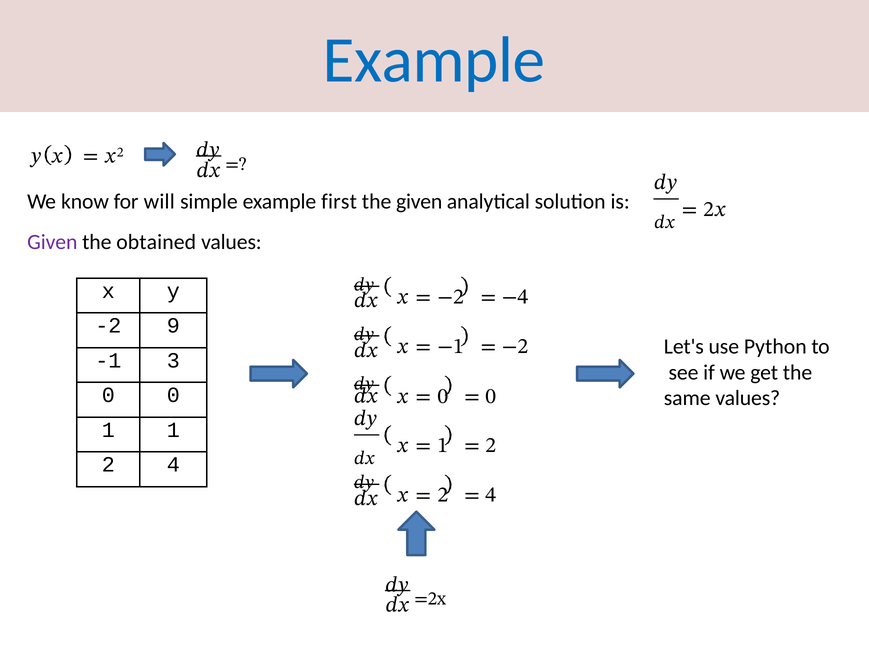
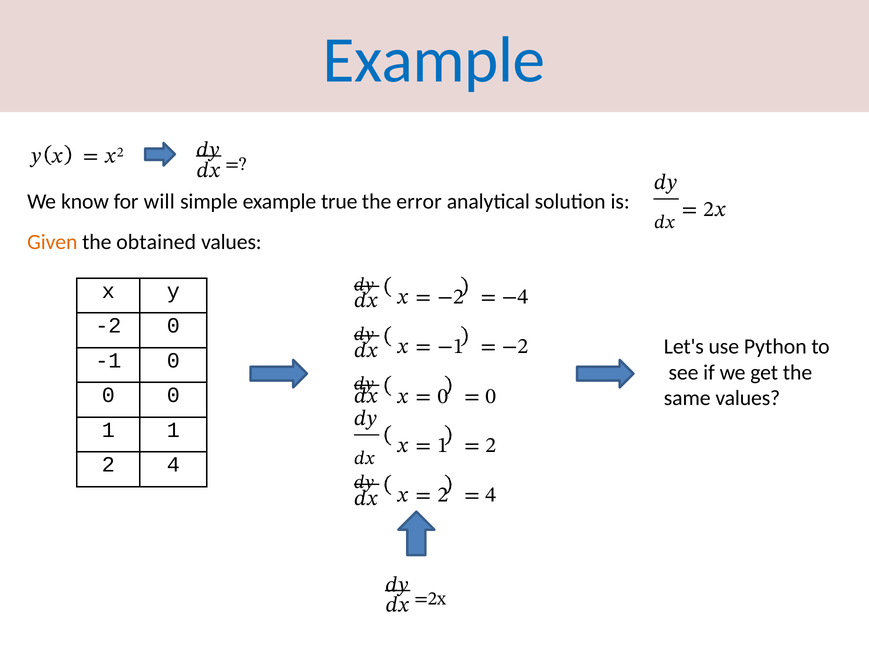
first: first -> true (339, 202)
the given: given -> error (419, 202)
Given colour: purple -> orange (52, 242)
-2 9: 9 -> 0 (173, 326)
-1 3: 3 -> 0 (173, 360)
